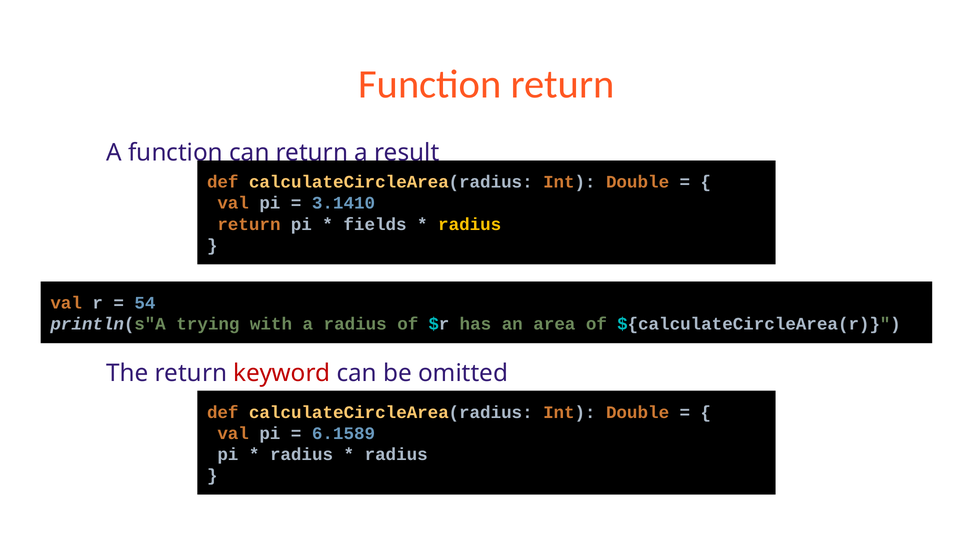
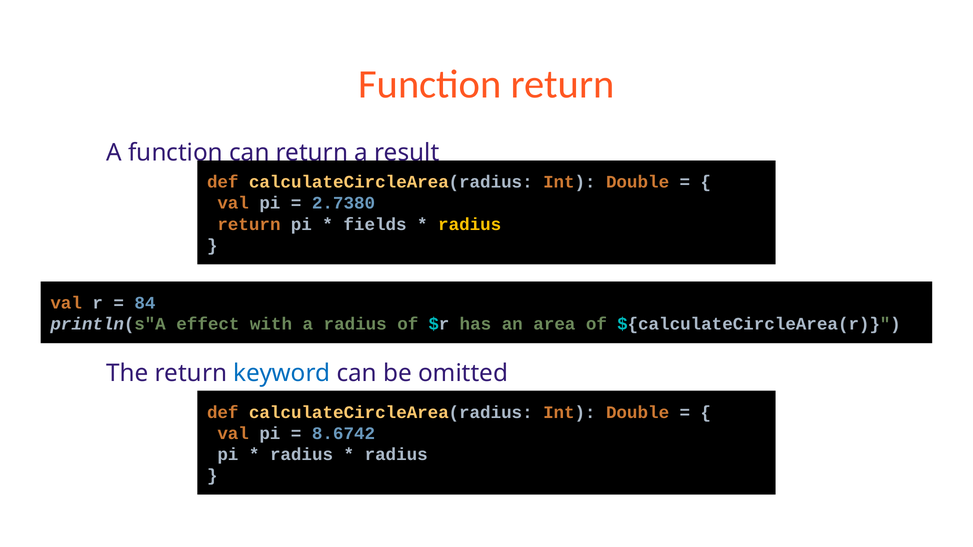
3.1410: 3.1410 -> 2.7380 (344, 203)
54: 54 -> 84 (145, 303)
trying: trying -> effect (208, 324)
keyword colour: red -> blue (282, 374)
6.1589: 6.1589 -> 8.6742 (344, 434)
